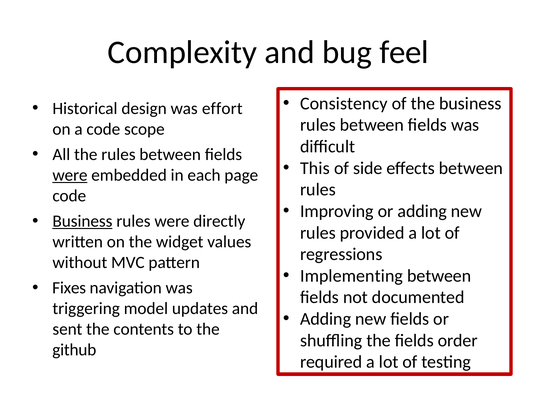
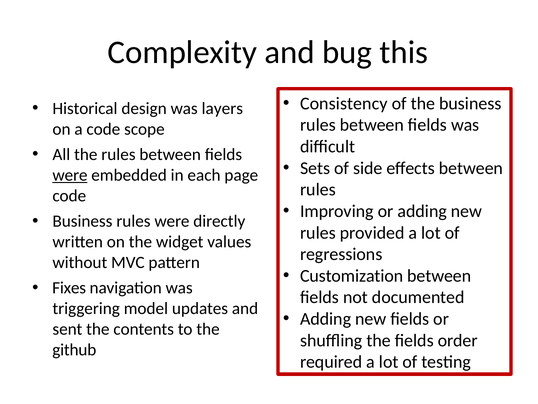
feel: feel -> this (404, 52)
effort: effort -> layers (222, 108)
This: This -> Sets (315, 168)
Business underline: present -> none (82, 221)
Implementing: Implementing -> Customization (352, 275)
